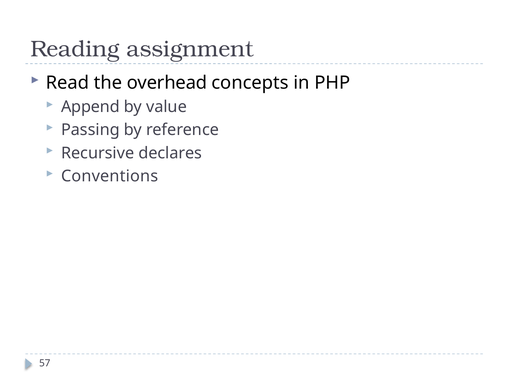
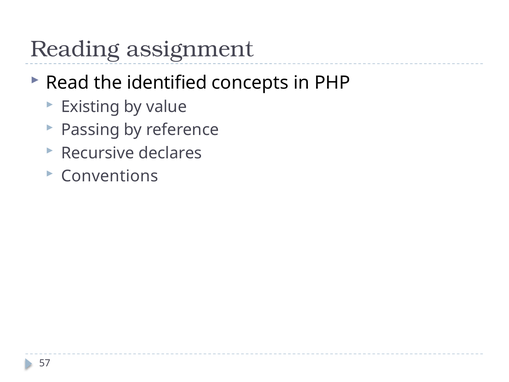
overhead: overhead -> identified (167, 83)
Append: Append -> Existing (90, 107)
